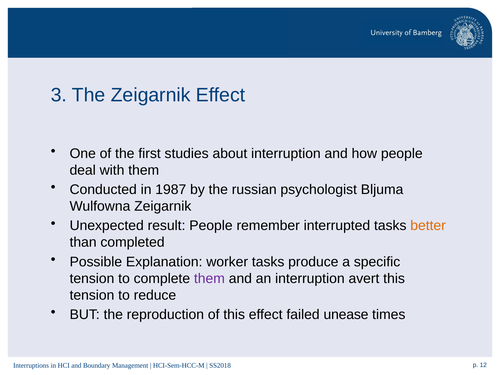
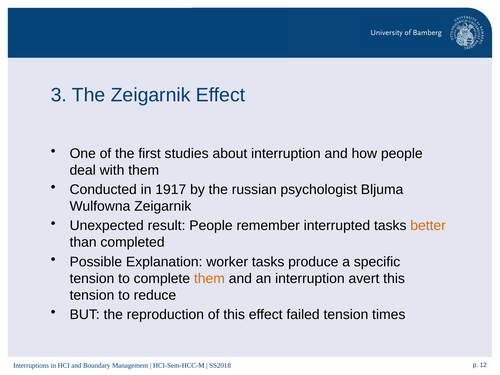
1987: 1987 -> 1917 (171, 190)
them colour: purple -> orange (209, 279)
failed unease: unease -> tension (346, 315)
